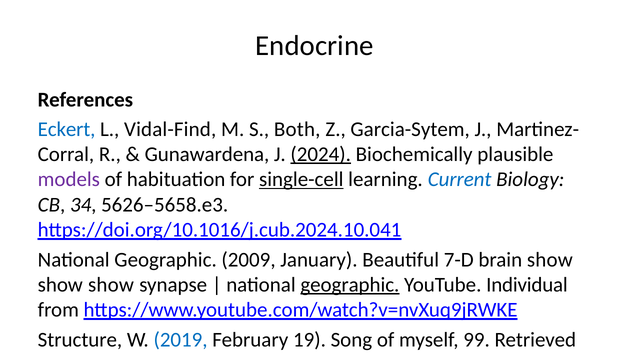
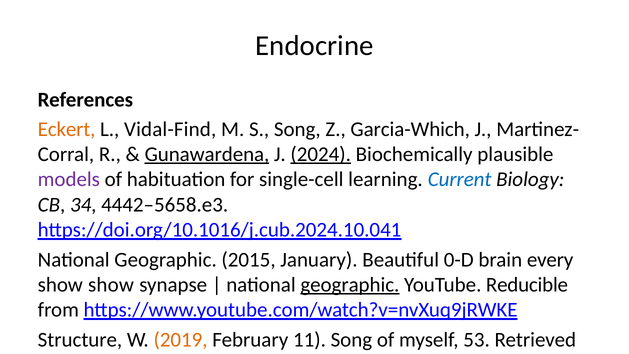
Eckert colour: blue -> orange (67, 129)
S Both: Both -> Song (297, 129)
Garcia-Sytem: Garcia-Sytem -> Garcia-Which (410, 129)
Gunawardena underline: none -> present (207, 154)
single-cell underline: present -> none (301, 179)
5626–5658.e3: 5626–5658.e3 -> 4442–5658.e3 (165, 205)
2009: 2009 -> 2015 (249, 260)
7-D: 7-D -> 0-D (459, 260)
brain show: show -> every (550, 260)
Individual: Individual -> Reducible (527, 285)
2019 colour: blue -> orange (181, 340)
19: 19 -> 11 (310, 340)
99: 99 -> 53 (477, 340)
